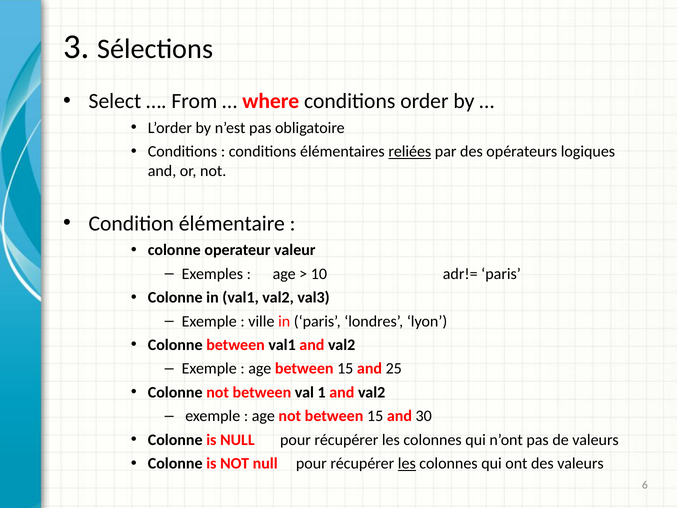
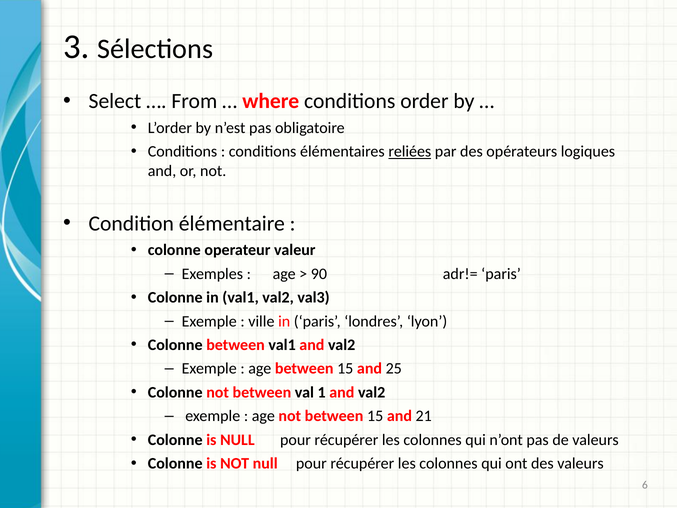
10: 10 -> 90 (319, 274)
30: 30 -> 21 (424, 416)
les underline: present -> none (407, 463)
